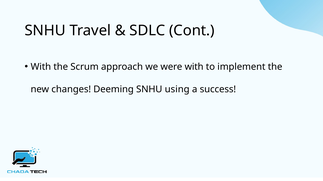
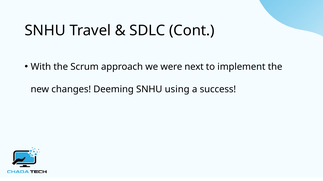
were with: with -> next (194, 67)
